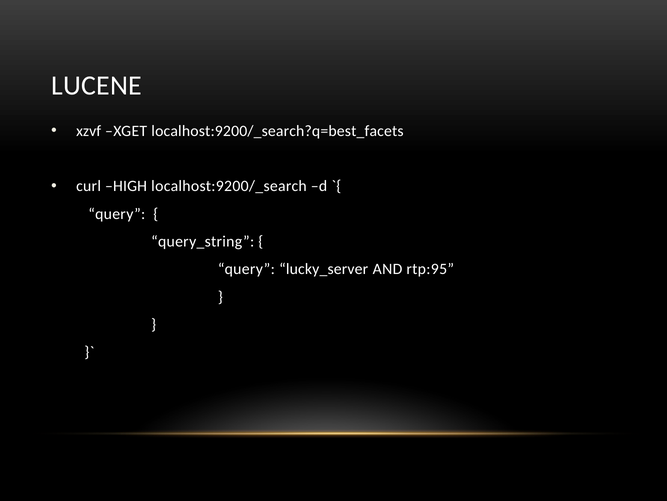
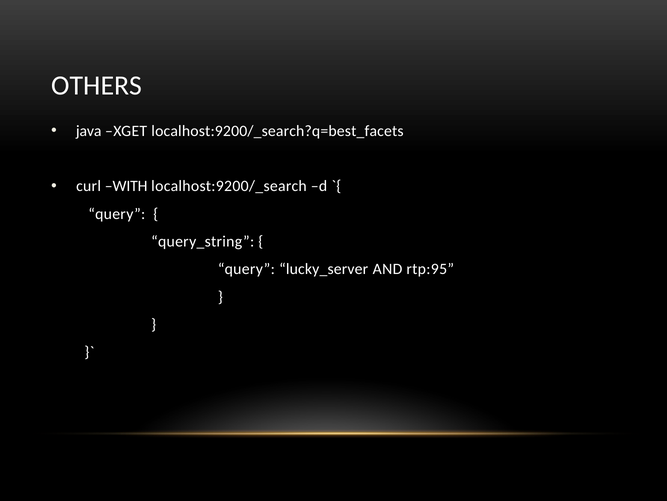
LUCENE: LUCENE -> OTHERS (97, 85)
xzvf: xzvf -> java (89, 131)
HIGH: HIGH -> WITH (126, 186)
